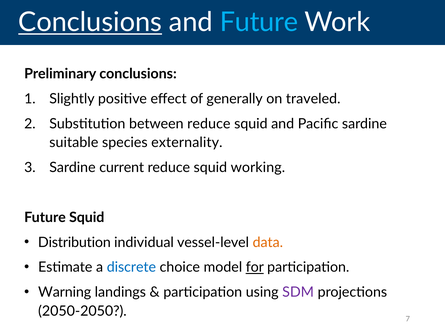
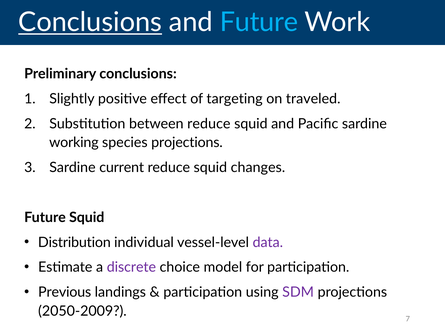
generally: generally -> targeting (235, 99)
suitable: suitable -> working (74, 142)
species externality: externality -> projections (187, 142)
working: working -> changes (258, 167)
data colour: orange -> purple (268, 242)
discrete colour: blue -> purple (131, 267)
for underline: present -> none (255, 267)
Warning: Warning -> Previous (65, 292)
2050-2050: 2050-2050 -> 2050-2009 (82, 311)
